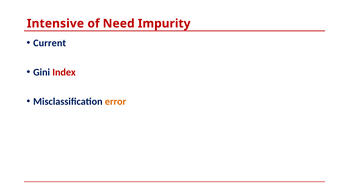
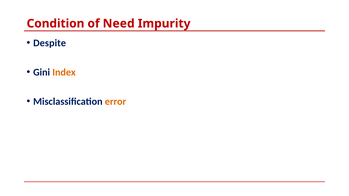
Intensive: Intensive -> Condition (56, 24)
Current: Current -> Despite (50, 43)
Index colour: red -> orange (64, 72)
